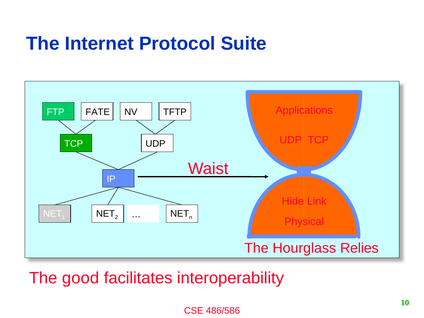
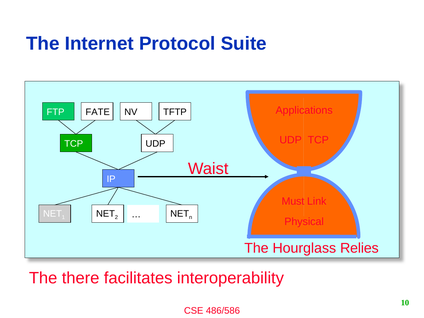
Hide: Hide -> Must (293, 201)
good: good -> there (81, 278)
